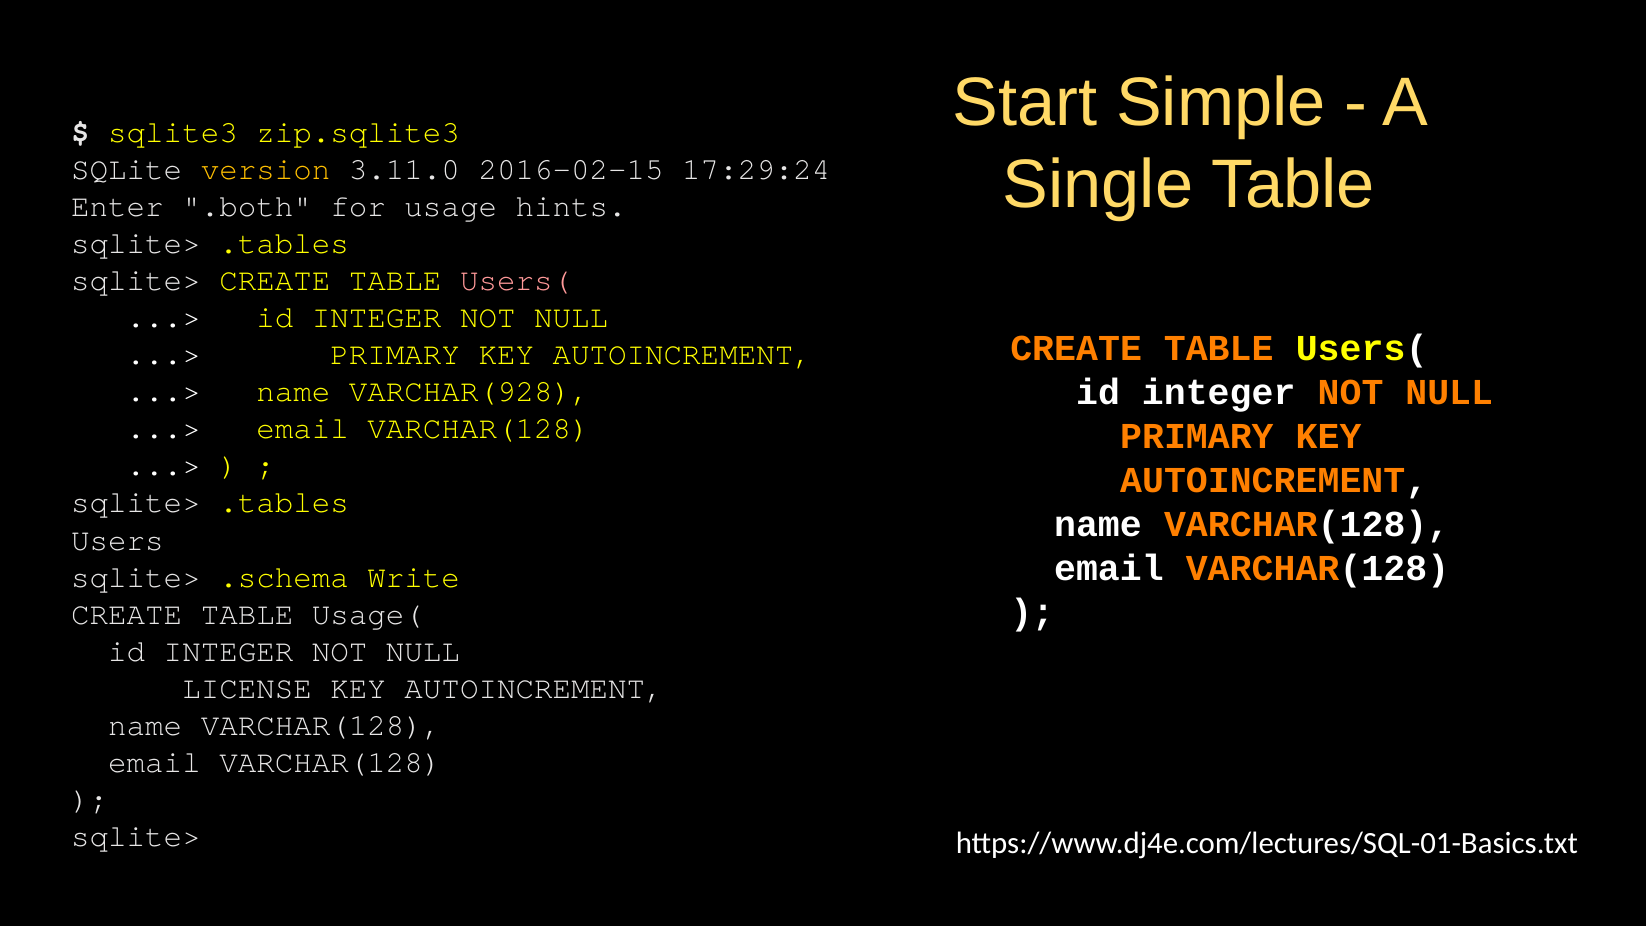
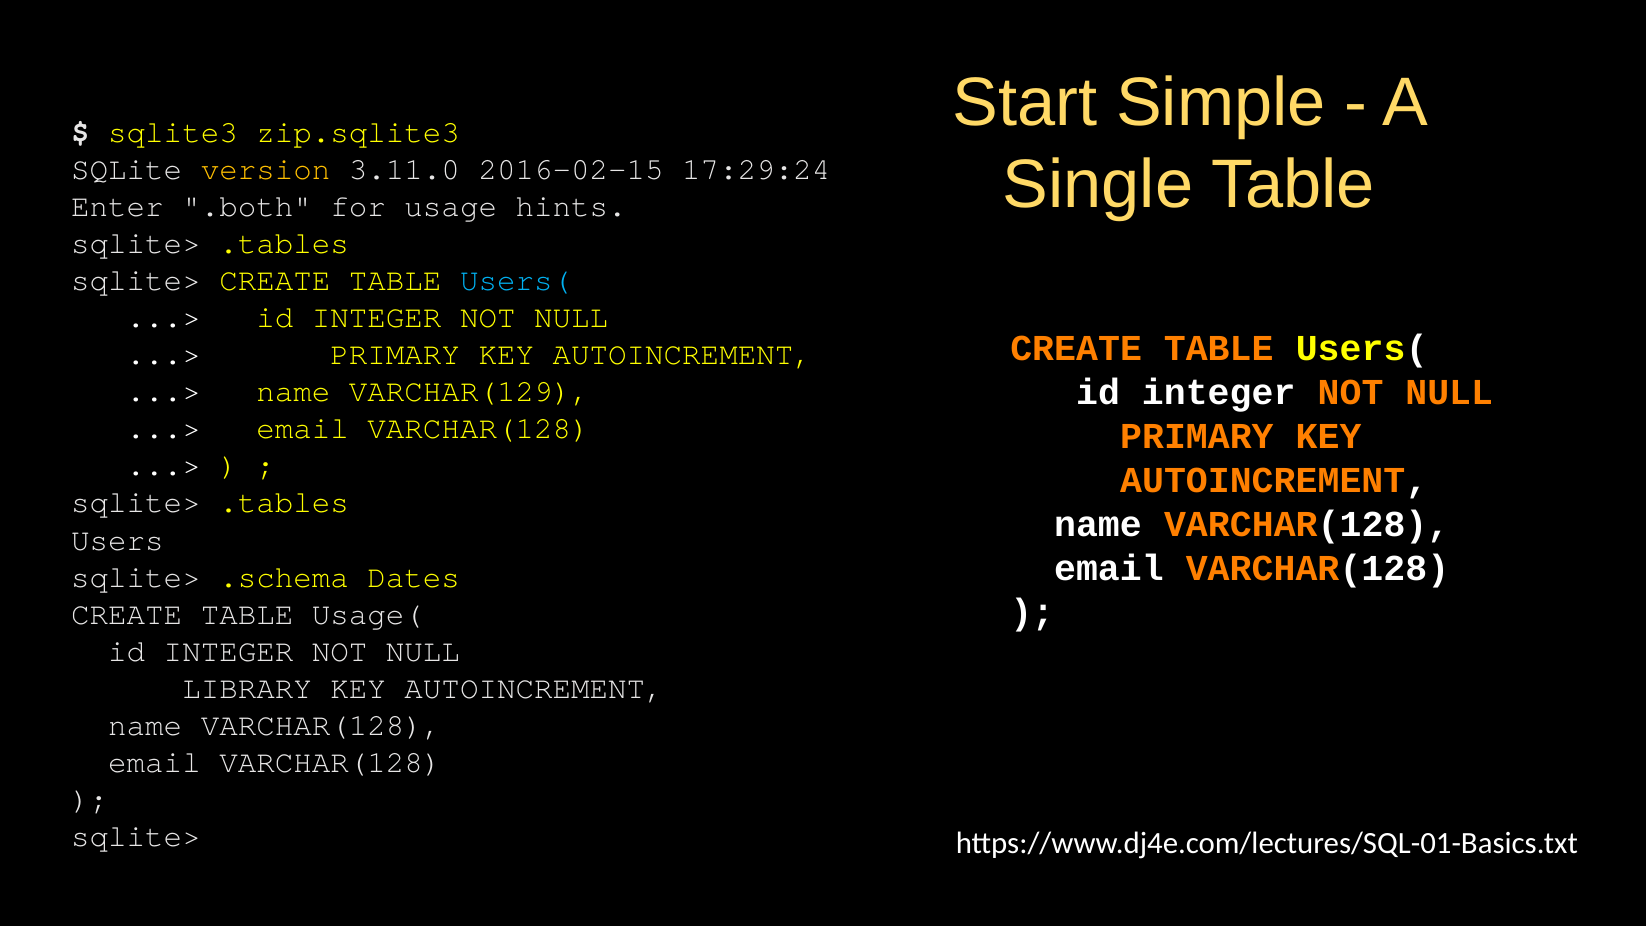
Users( colour: pink -> light blue (516, 281)
VARCHAR(928: VARCHAR(928 -> VARCHAR(129 (469, 392)
Write: Write -> Dates (414, 577)
LICENSE: LICENSE -> LIBRARY (247, 688)
